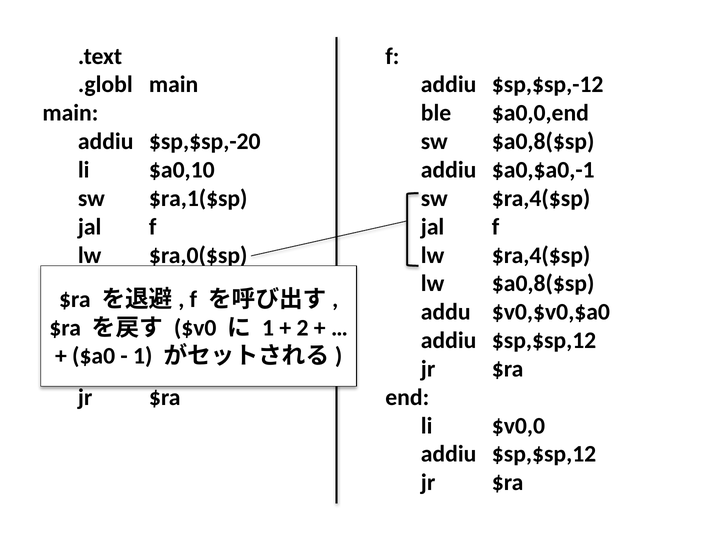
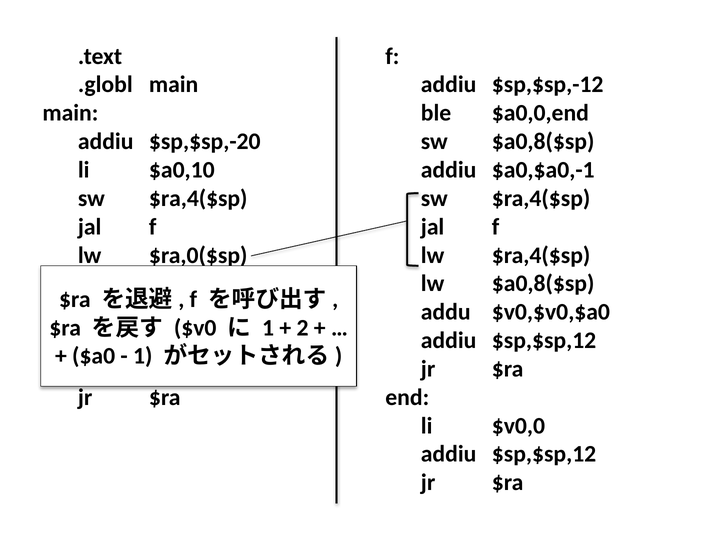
$ra,1($sp: $ra,1($sp -> $ra,4($sp (198, 198)
